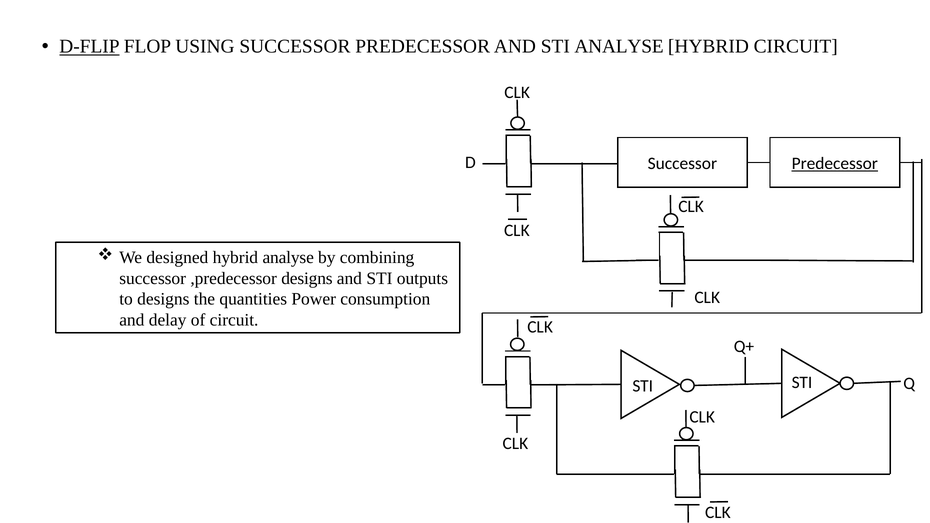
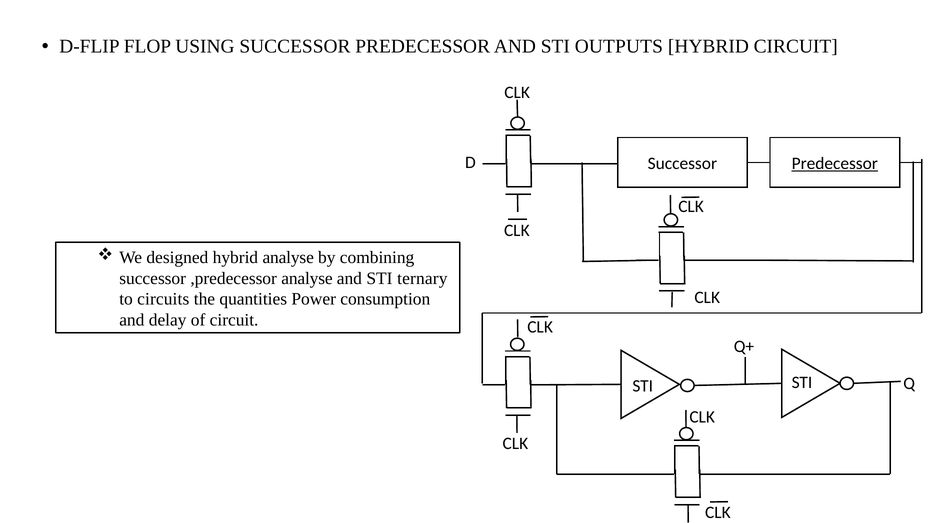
D-FLIP underline: present -> none (89, 47)
STI ANALYSE: ANALYSE -> OUTPUTS (619, 47)
,predecessor designs: designs -> analyse (307, 278)
outputs: outputs -> ternary (422, 278)
to designs: designs -> circuits (163, 299)
